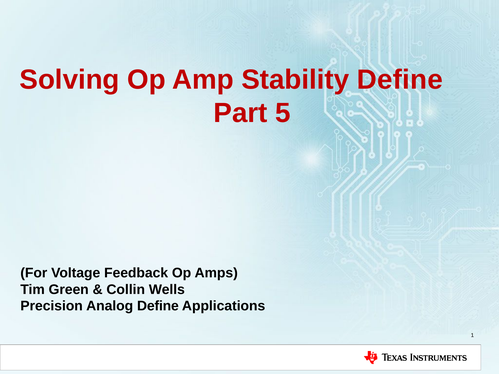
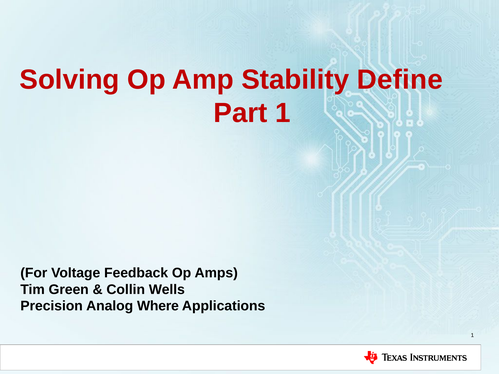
Part 5: 5 -> 1 (283, 113)
Analog Define: Define -> Where (158, 306)
